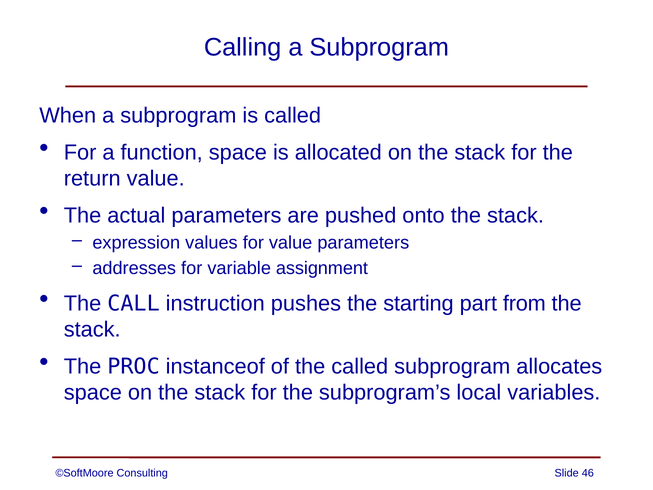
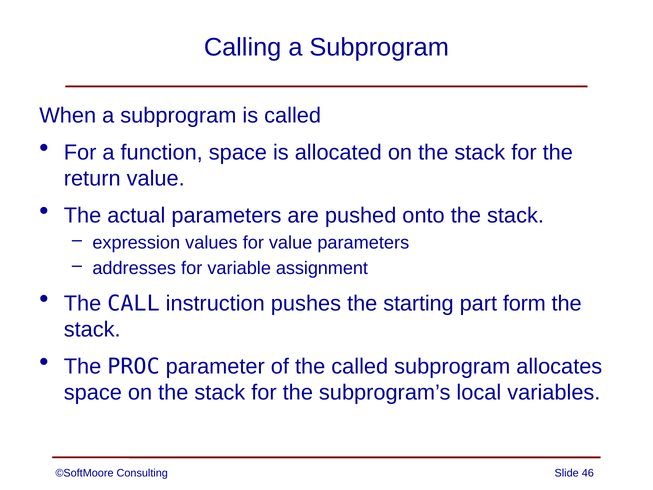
from: from -> form (524, 303)
instanceof: instanceof -> parameter (215, 366)
